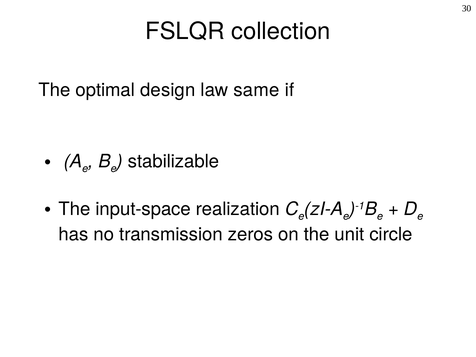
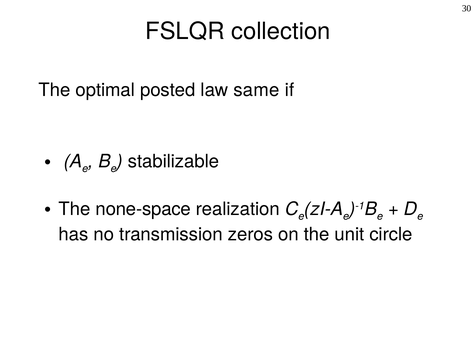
design: design -> posted (168, 90)
input-space: input-space -> none-space (143, 209)
